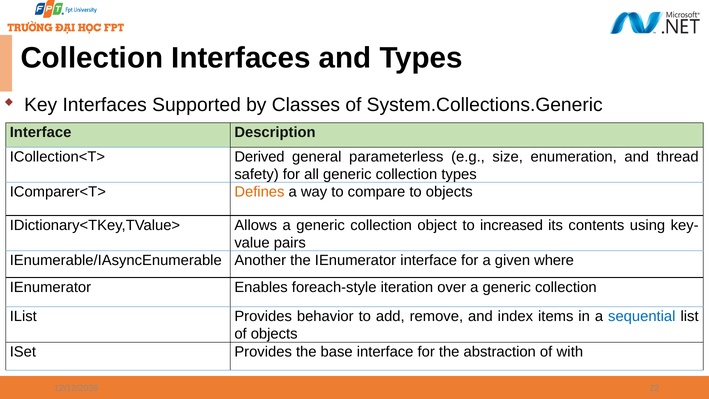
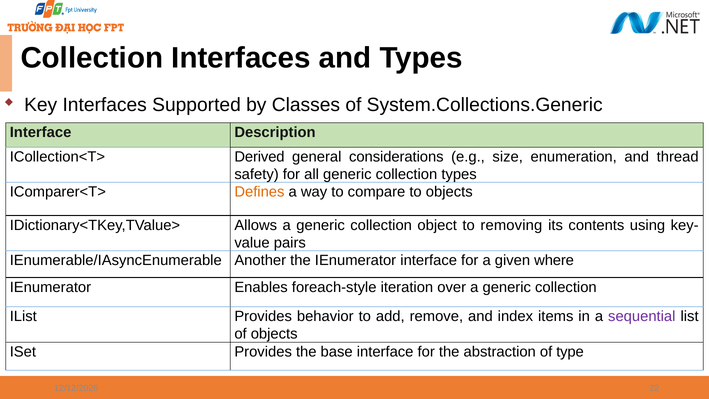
parameterless: parameterless -> considerations (396, 157)
increased: increased -> removing (511, 225)
sequential colour: blue -> purple (642, 316)
with: with -> type (570, 352)
